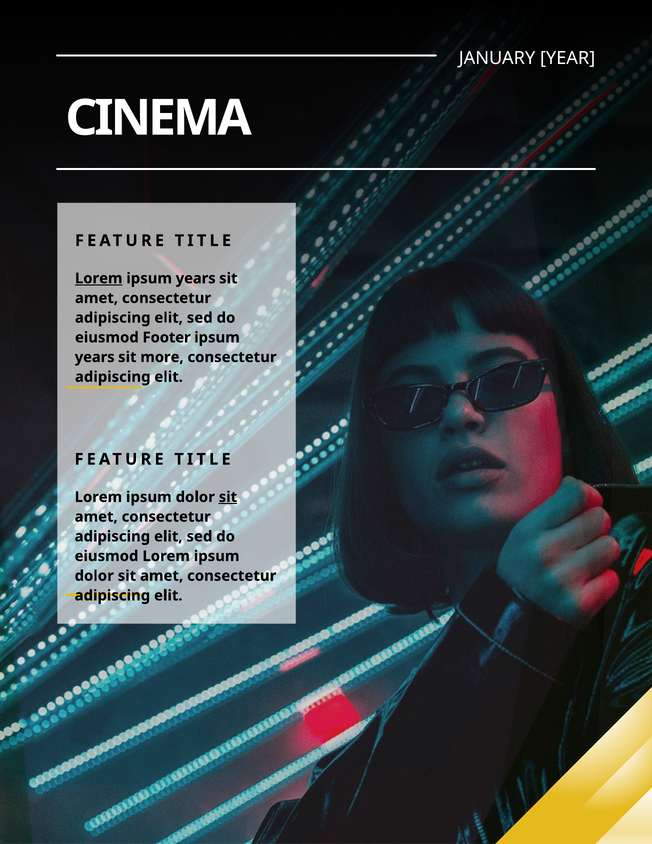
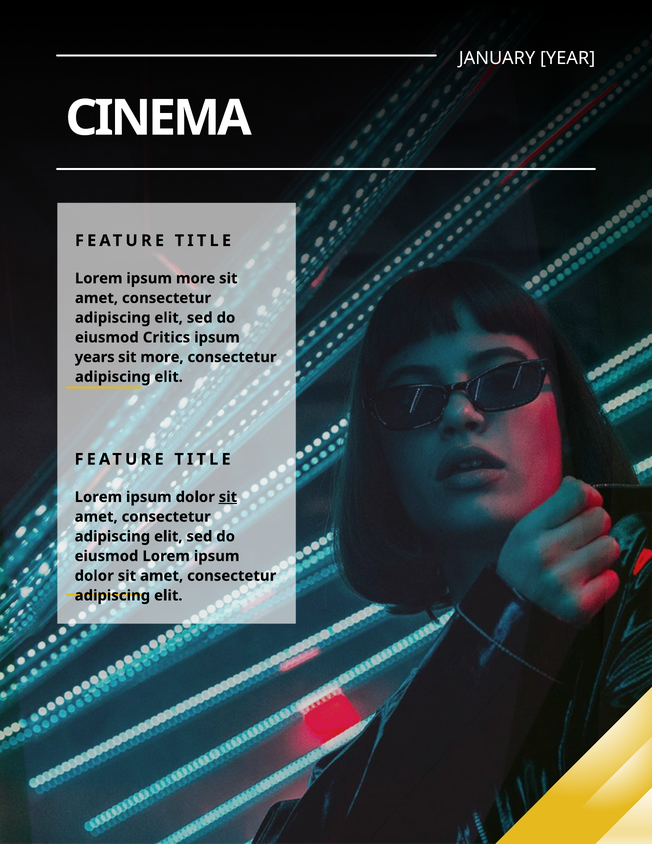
Lorem underline: present -> none (99, 278)
years: years -> more (196, 278)
Footer: Footer -> Critics (166, 337)
